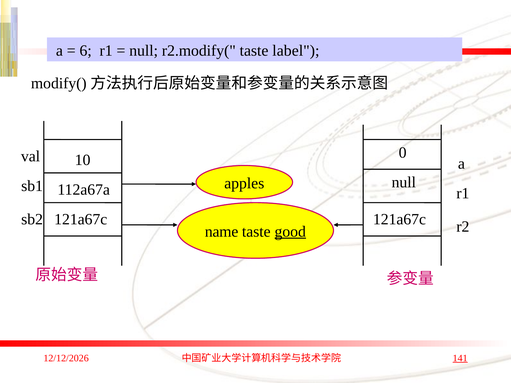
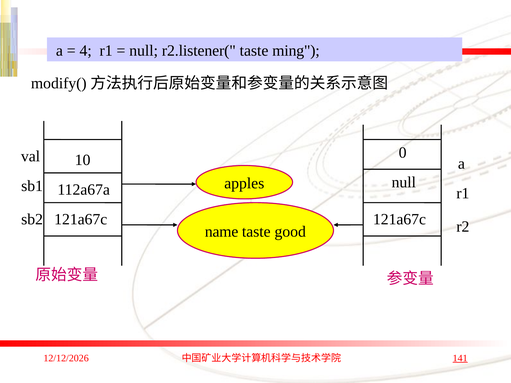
6: 6 -> 4 (86, 51)
r2.modify(: r2.modify( -> r2.listener( (199, 51)
label: label -> ming (296, 51)
good underline: present -> none (290, 232)
